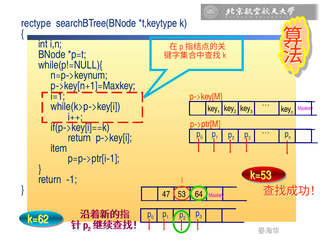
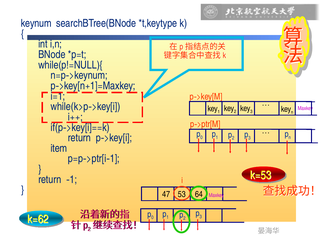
rectype: rectype -> keynum (36, 23)
